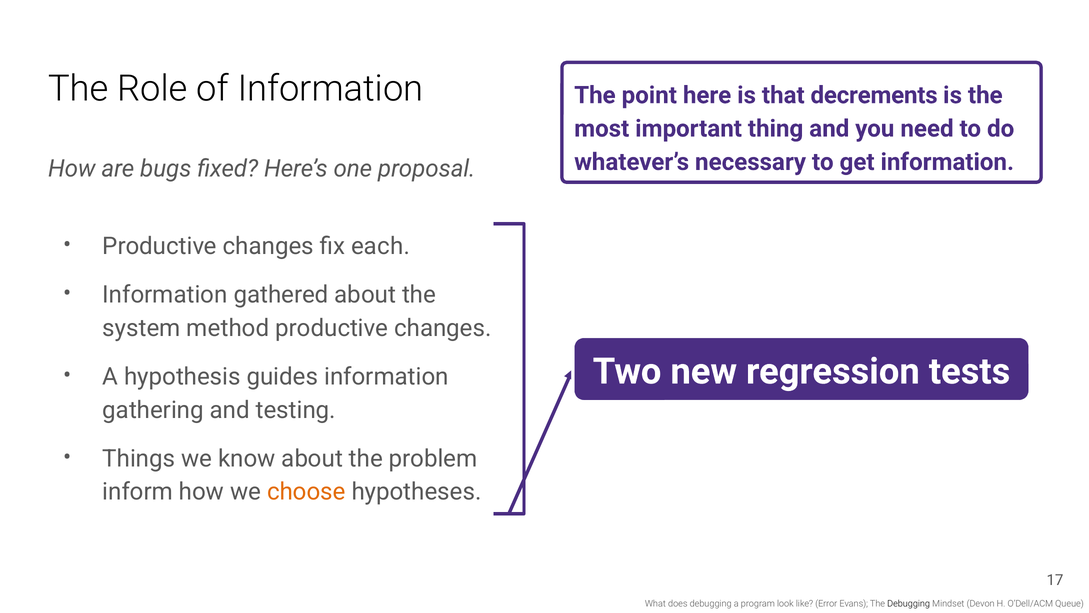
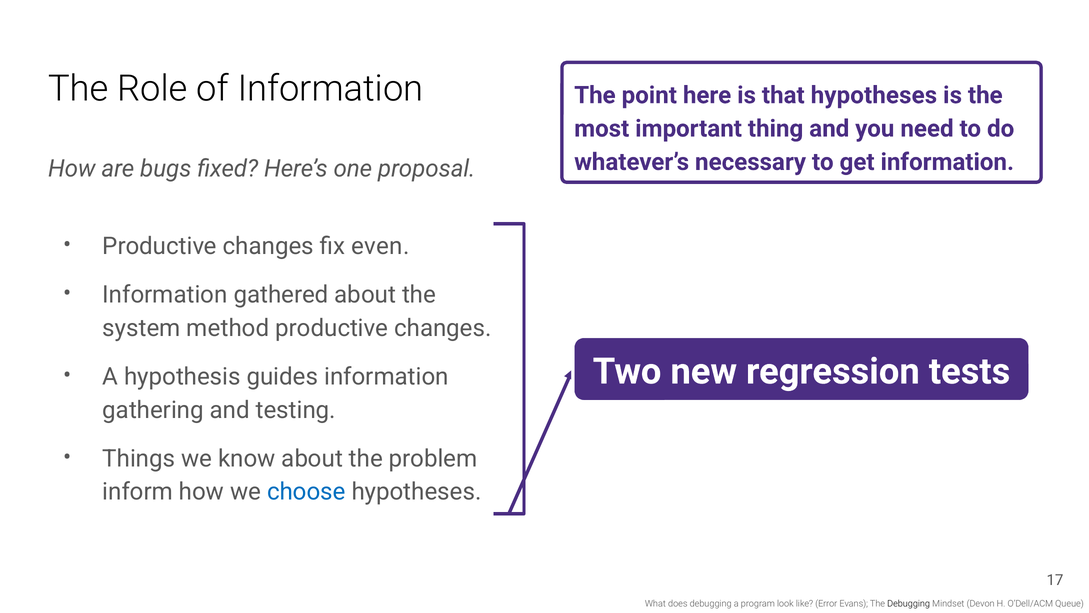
that decrements: decrements -> hypotheses (874, 95)
each: each -> even (380, 246)
choose colour: orange -> blue (306, 492)
